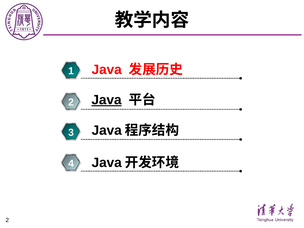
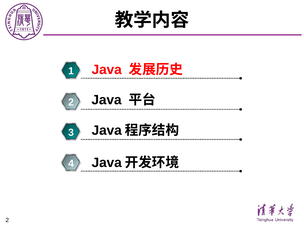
Java underline: present -> none (107, 100)
